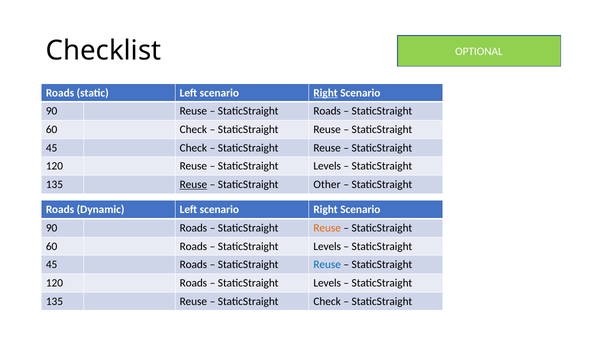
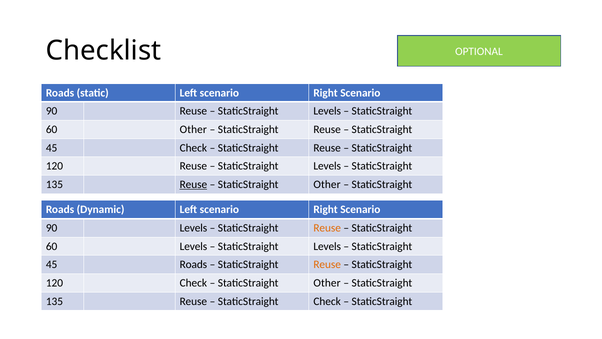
Right underline: present -> none (326, 93)
Roads: Roads -> Levels (327, 111)
60 Check: Check -> Other (193, 129)
90 Roads: Roads -> Levels (193, 228)
60 Roads: Roads -> Levels (193, 246)
Reuse colour: blue -> orange (327, 264)
120 Roads: Roads -> Check (193, 283)
Levels: Levels -> Other (327, 283)
